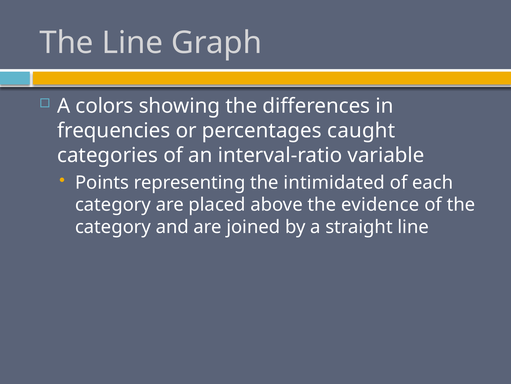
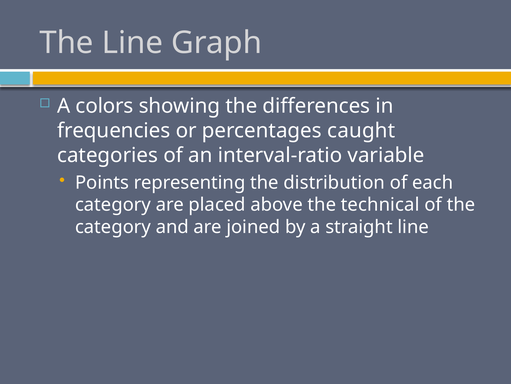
intimidated: intimidated -> distribution (334, 182)
evidence: evidence -> technical (380, 204)
